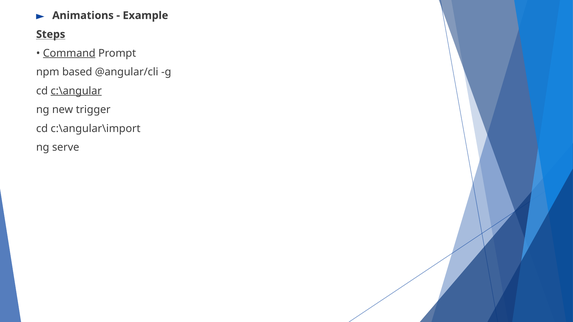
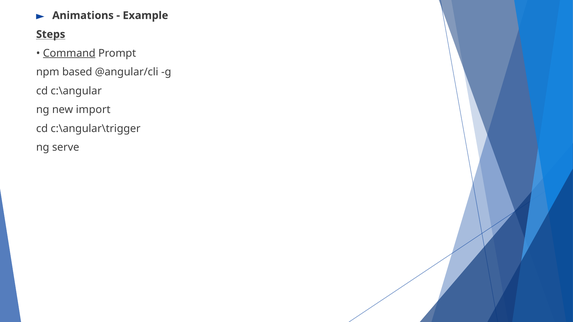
c:\angular underline: present -> none (76, 91)
trigger: trigger -> import (93, 110)
c:\angular\import: c:\angular\import -> c:\angular\trigger (96, 129)
